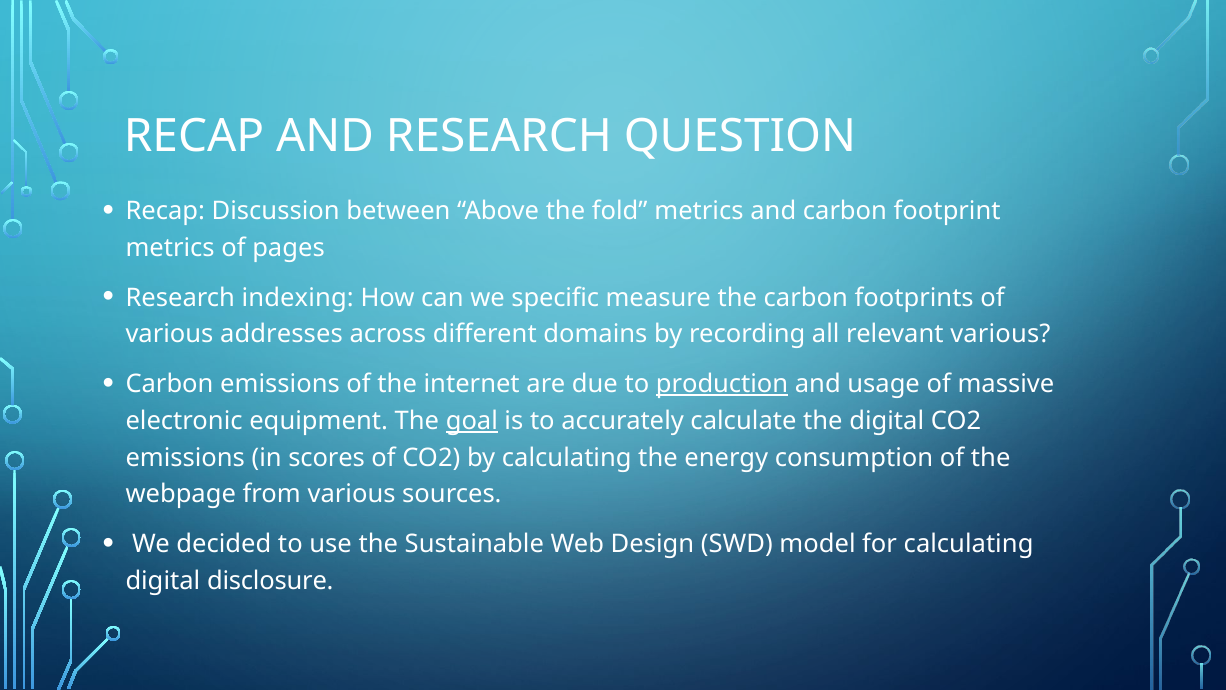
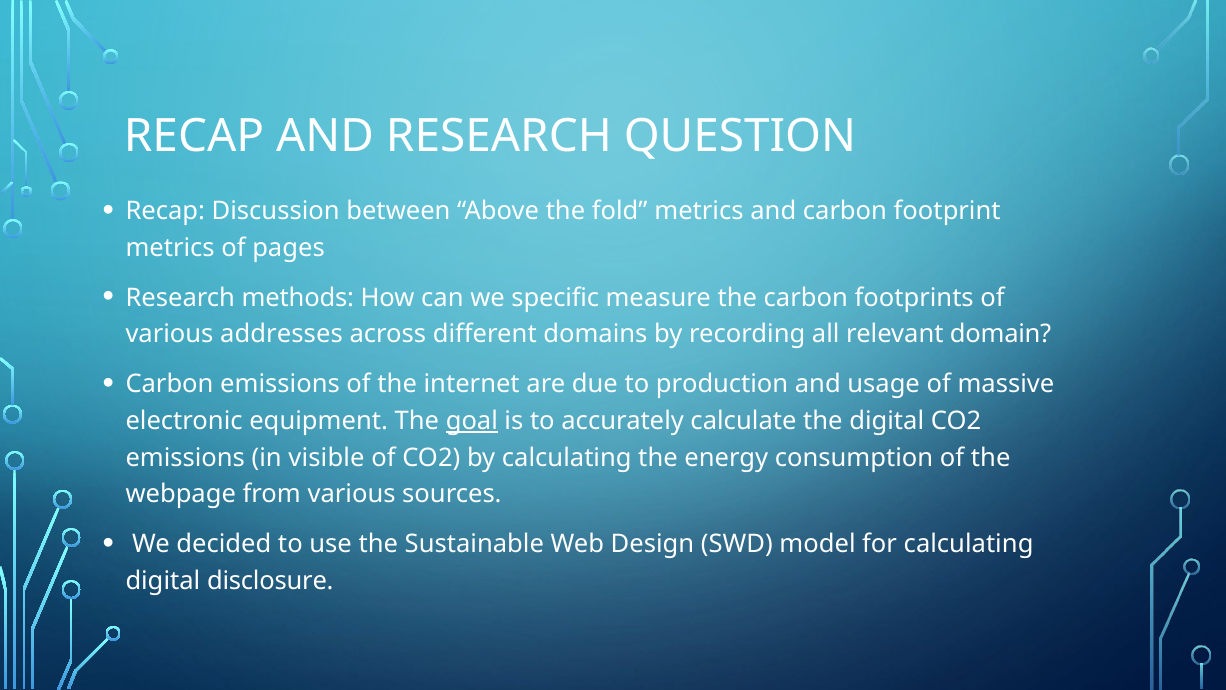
indexing: indexing -> methods (298, 297)
relevant various: various -> domain (1001, 334)
production underline: present -> none (722, 384)
scores: scores -> visible (326, 457)
